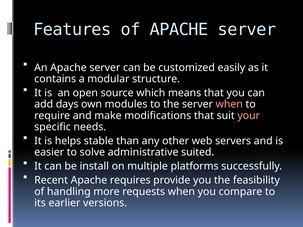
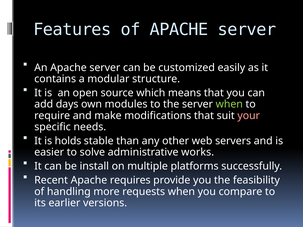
when colour: pink -> light green (229, 104)
helps: helps -> holds (68, 141)
suited: suited -> works (198, 152)
